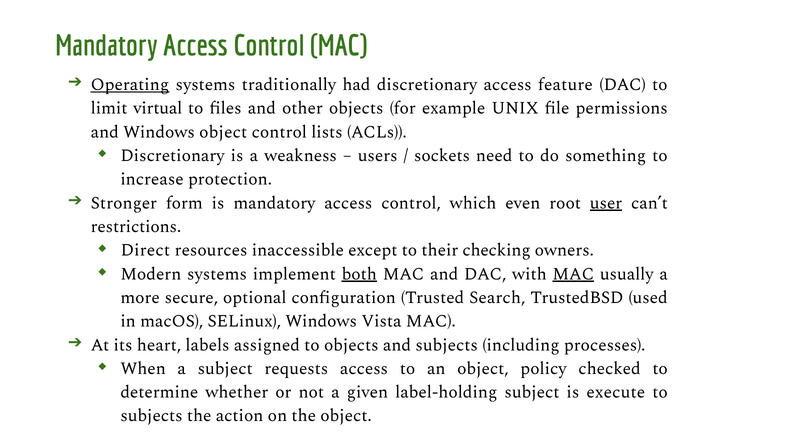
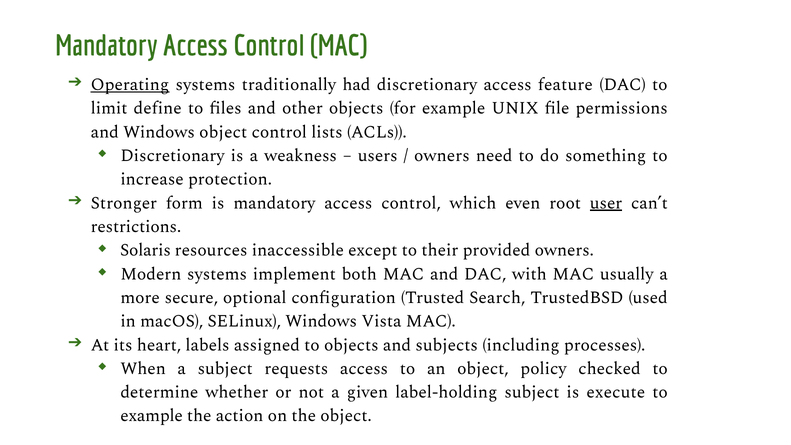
virtual: virtual -> define (158, 108)
sockets: sockets -> owners (442, 155)
Direct: Direct -> Solaris (146, 250)
checking: checking -> provided (497, 250)
both underline: present -> none (359, 274)
MAC underline: present -> none (573, 274)
subjects: subjects -> example (152, 416)
